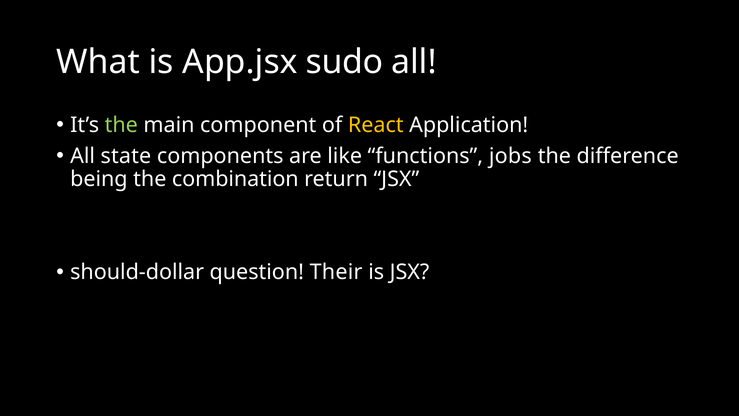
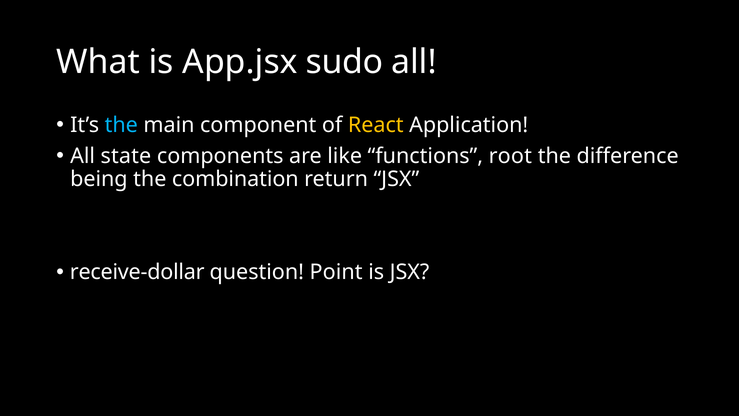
the colour: light green -> light blue (121, 125)
jobs: jobs -> root (510, 156)
should-dollar: should-dollar -> receive-dollar (137, 272)
Their: Their -> Point (336, 272)
